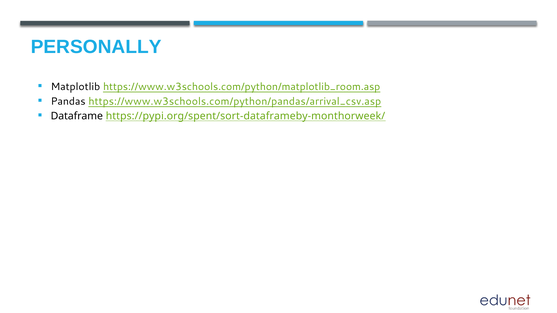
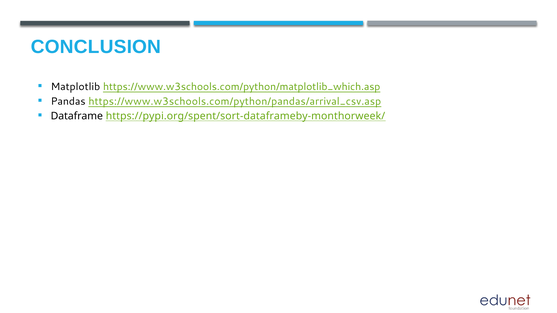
PERSONALLY: PERSONALLY -> CONCLUSION (96, 47)
https://www.w3schools.com/python/matplotlib_room.asp: https://www.w3schools.com/python/matplotlib_room.asp -> https://www.w3schools.com/python/matplotlib_which.asp (242, 87)
